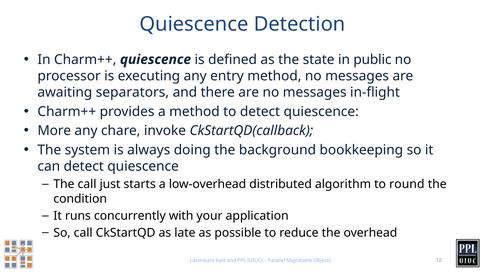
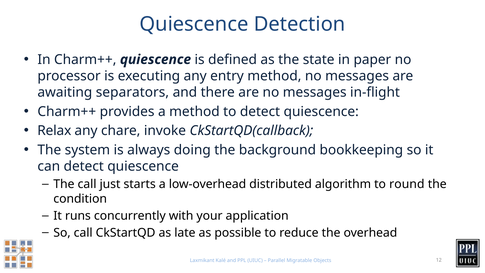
public: public -> paper (372, 59)
More: More -> Relax (54, 131)
